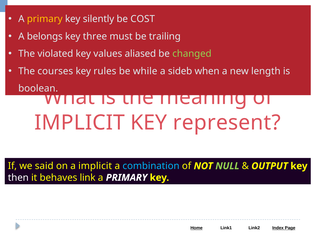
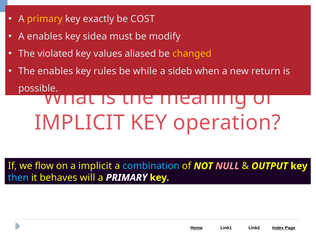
silently: silently -> exactly (98, 19)
A belongs: belongs -> enables (45, 36)
three: three -> sidea (95, 36)
trailing: trailing -> modify (165, 36)
changed colour: light green -> yellow (192, 54)
The courses: courses -> enables (55, 71)
length: length -> return (266, 71)
boolean: boolean -> possible (38, 89)
represent: represent -> operation (227, 123)
said: said -> flow (44, 166)
NULL colour: light green -> pink (227, 166)
then colour: white -> light blue (18, 178)
link: link -> will (88, 178)
